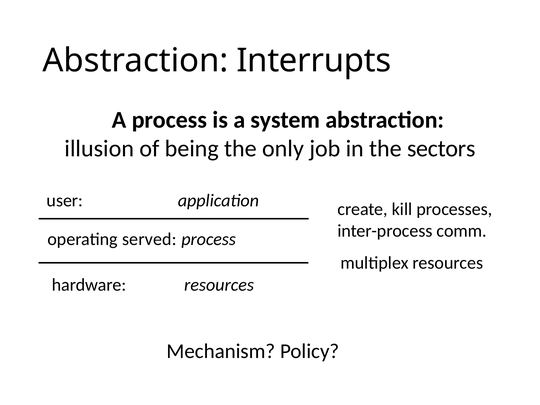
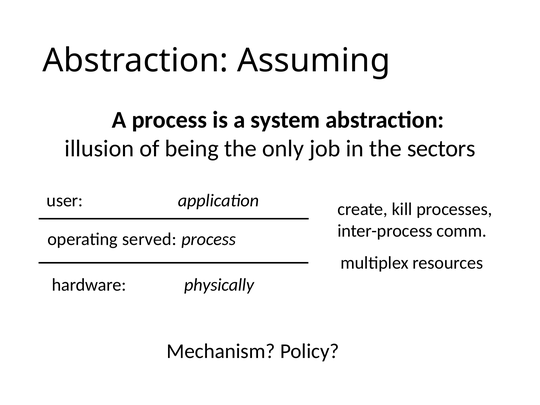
Interrupts: Interrupts -> Assuming (314, 60)
hardware resources: resources -> physically (219, 285)
